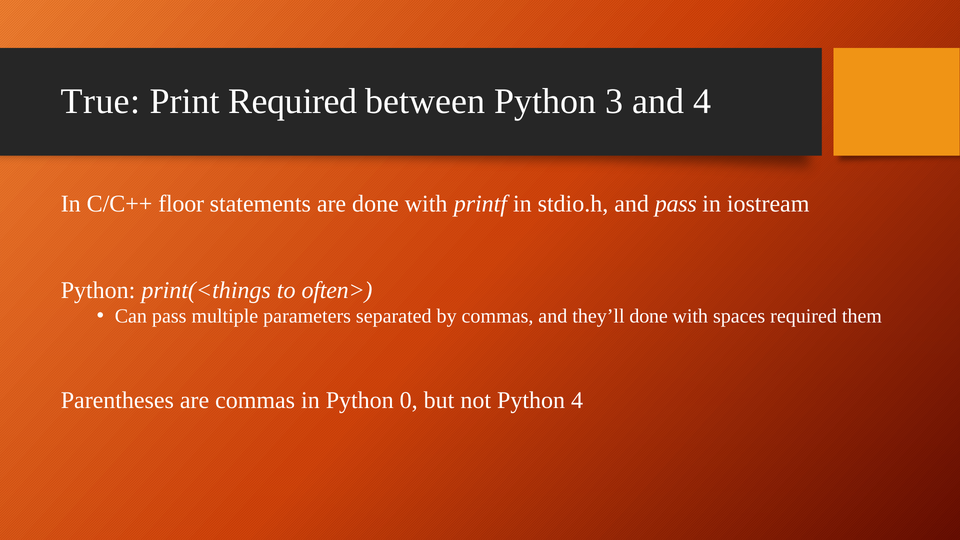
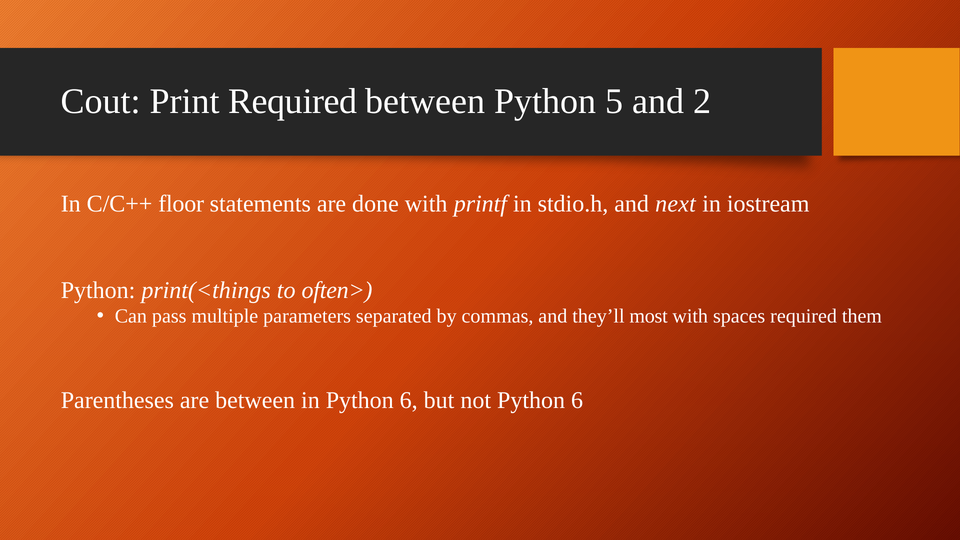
True: True -> Cout (101, 102)
3: 3 -> 5 (614, 102)
and 4: 4 -> 2 (702, 102)
and pass: pass -> next (676, 204)
they’ll done: done -> most (649, 316)
are commas: commas -> between (255, 401)
in Python 0: 0 -> 6 (409, 401)
not Python 4: 4 -> 6 (577, 401)
